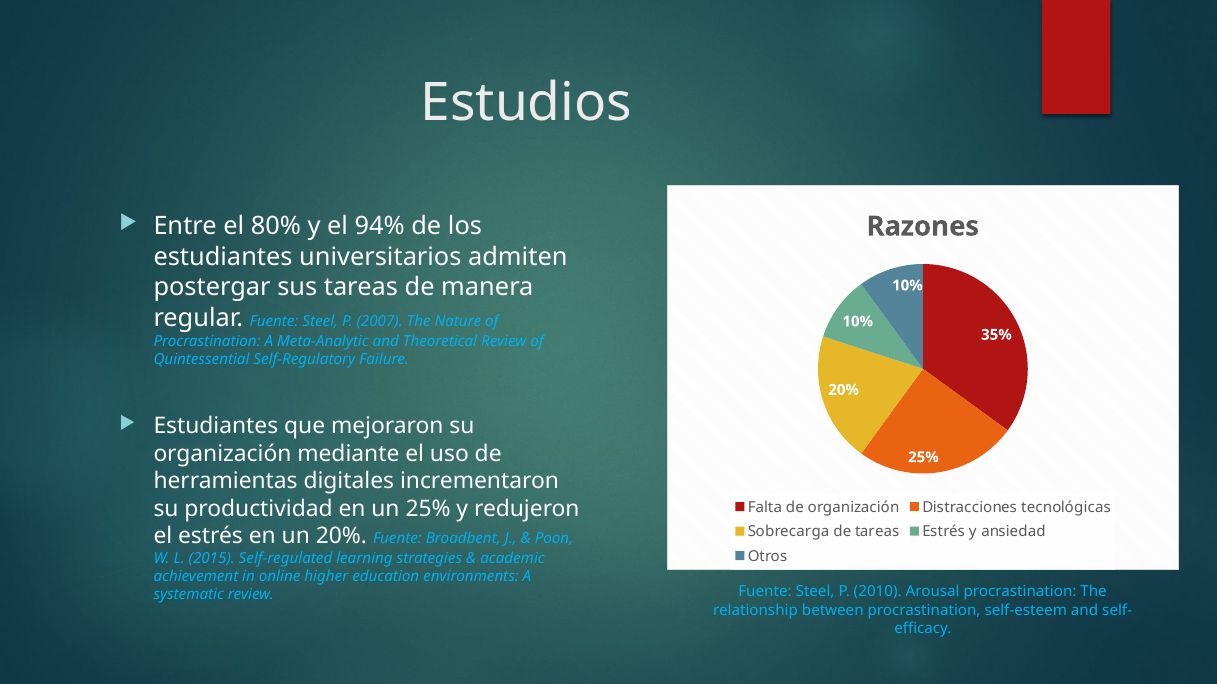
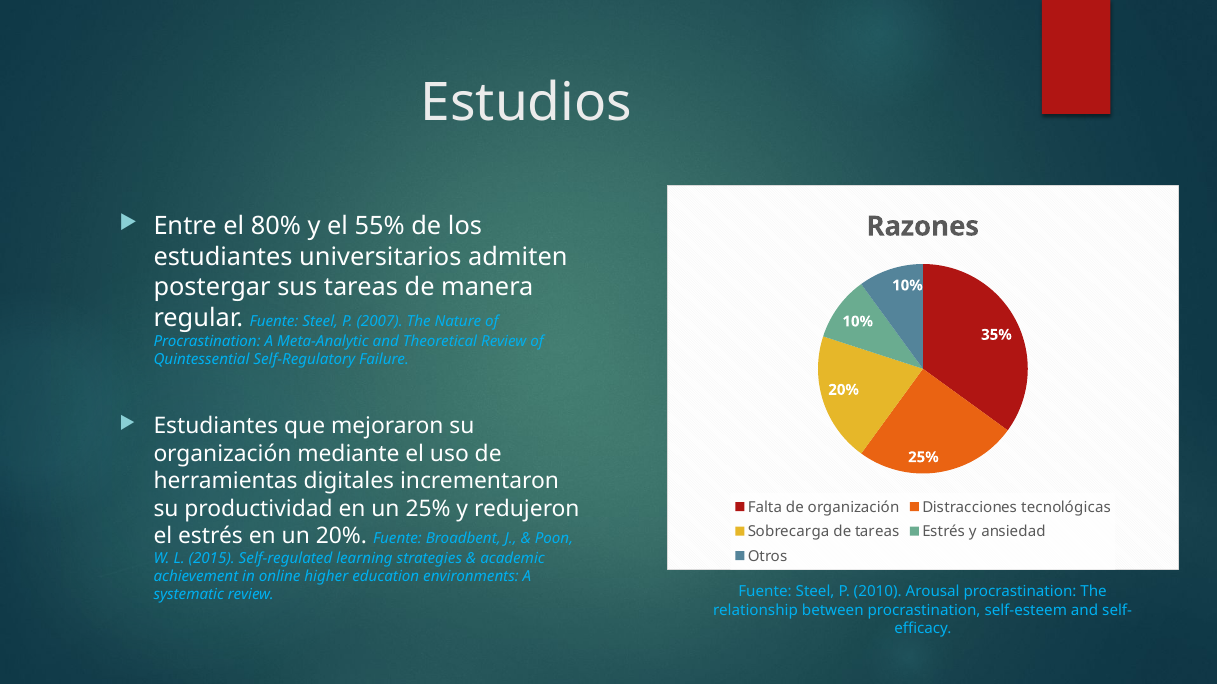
94%: 94% -> 55% (380, 227)
